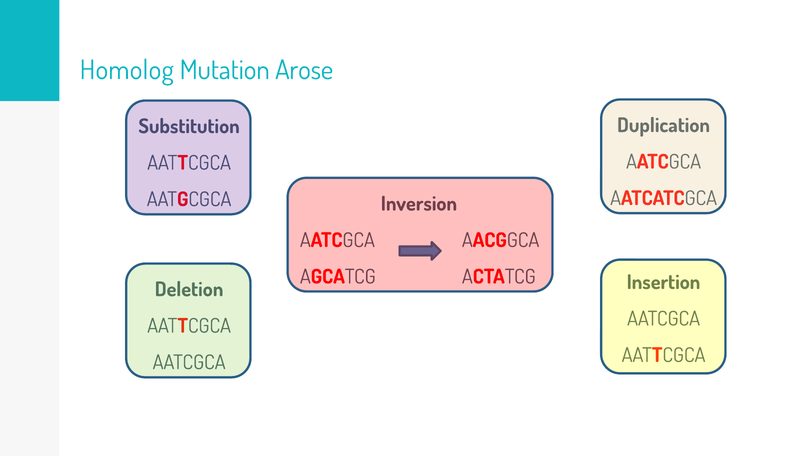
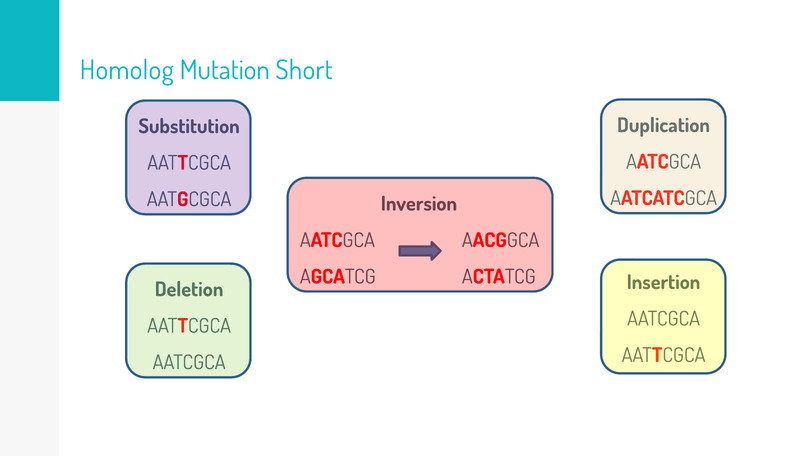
Arose: Arose -> Short (304, 70)
